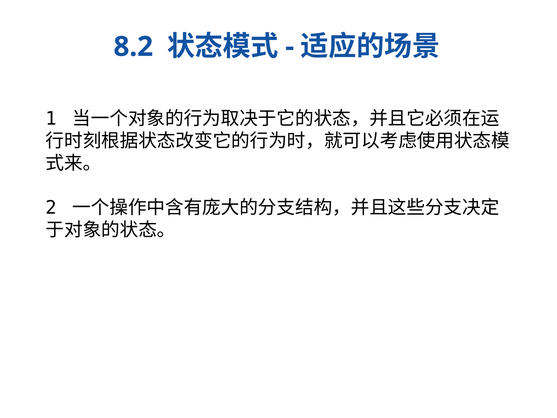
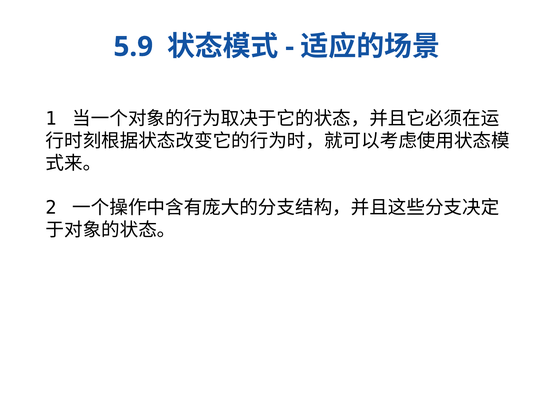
8.2: 8.2 -> 5.9 (133, 47)
